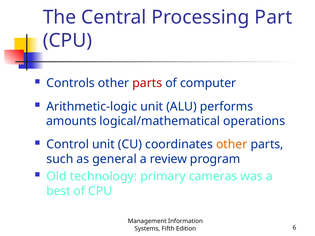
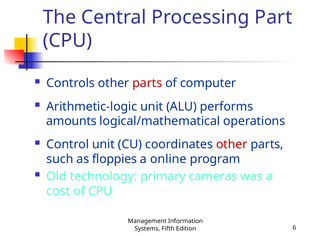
other colour: orange -> red (232, 145)
general: general -> floppies (115, 159)
review: review -> online (168, 159)
best: best -> cost (58, 191)
